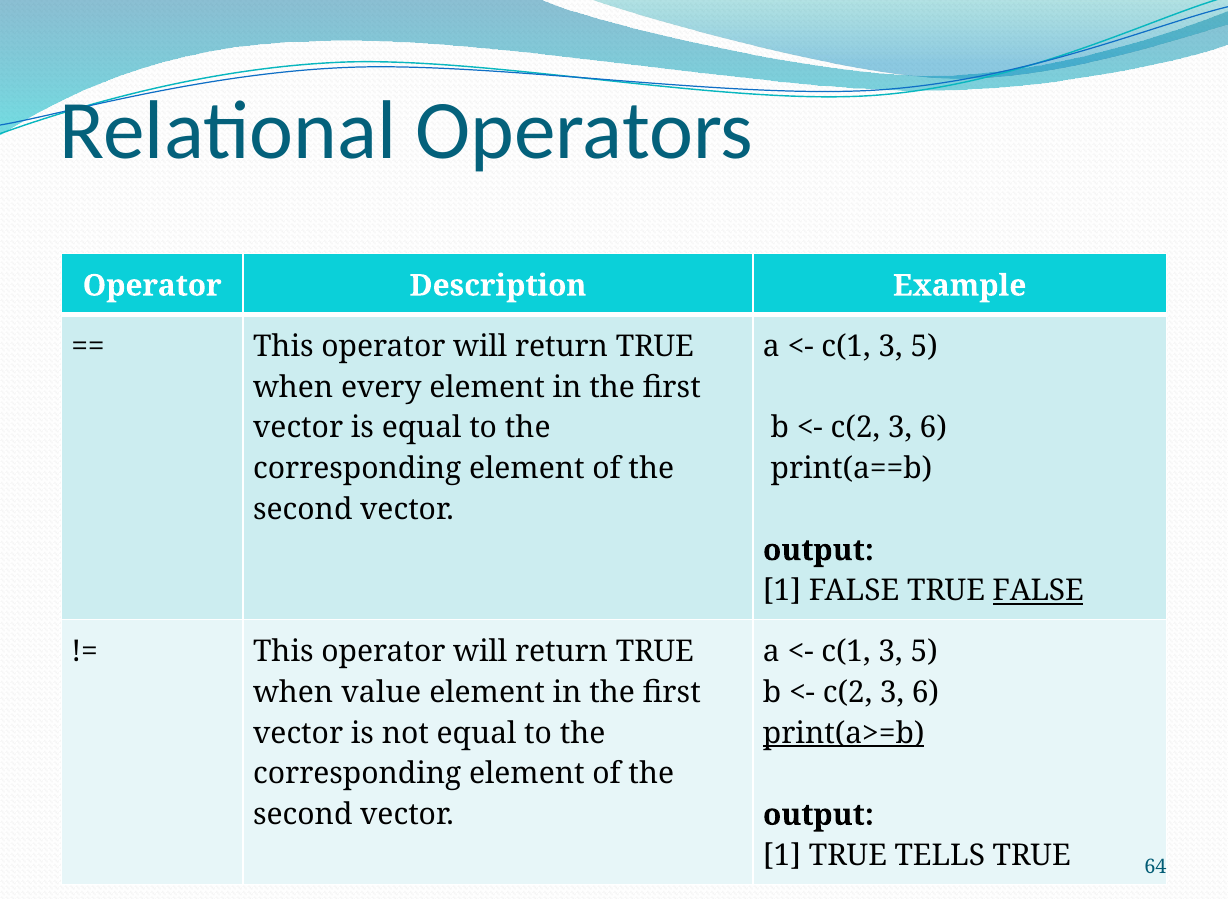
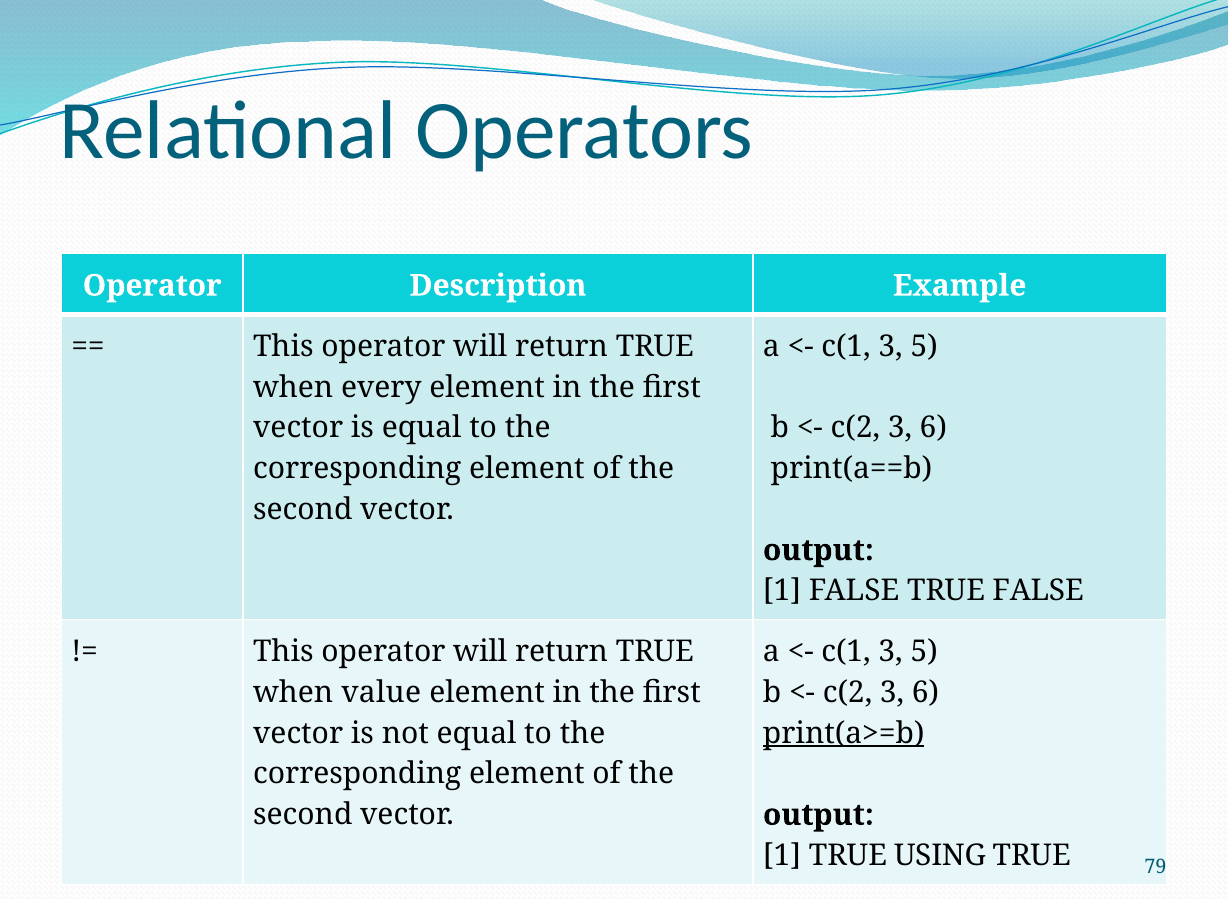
FALSE underline: present -> none (1038, 591)
TELLS: TELLS -> USING (940, 856)
64: 64 -> 79 (1156, 868)
